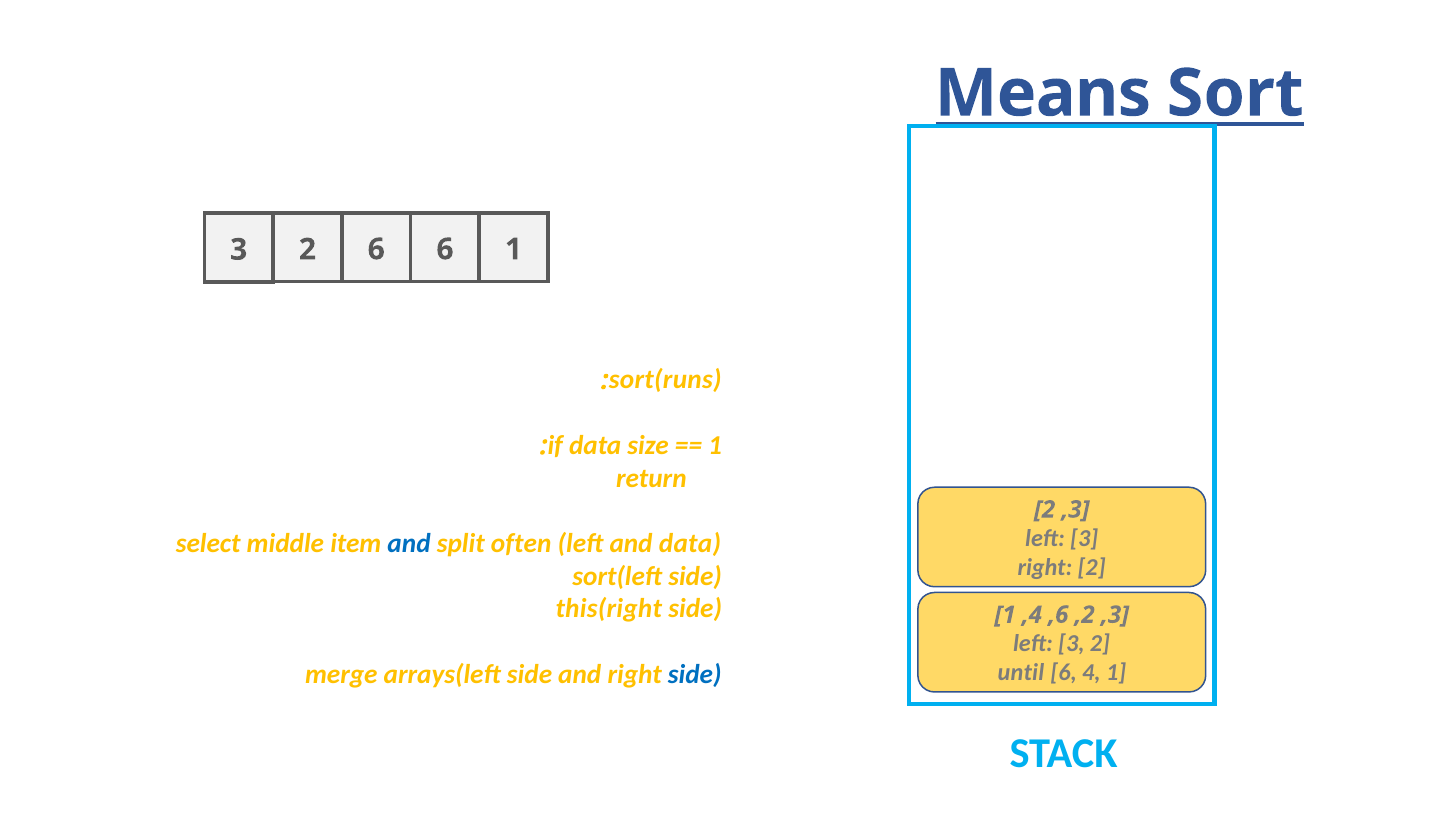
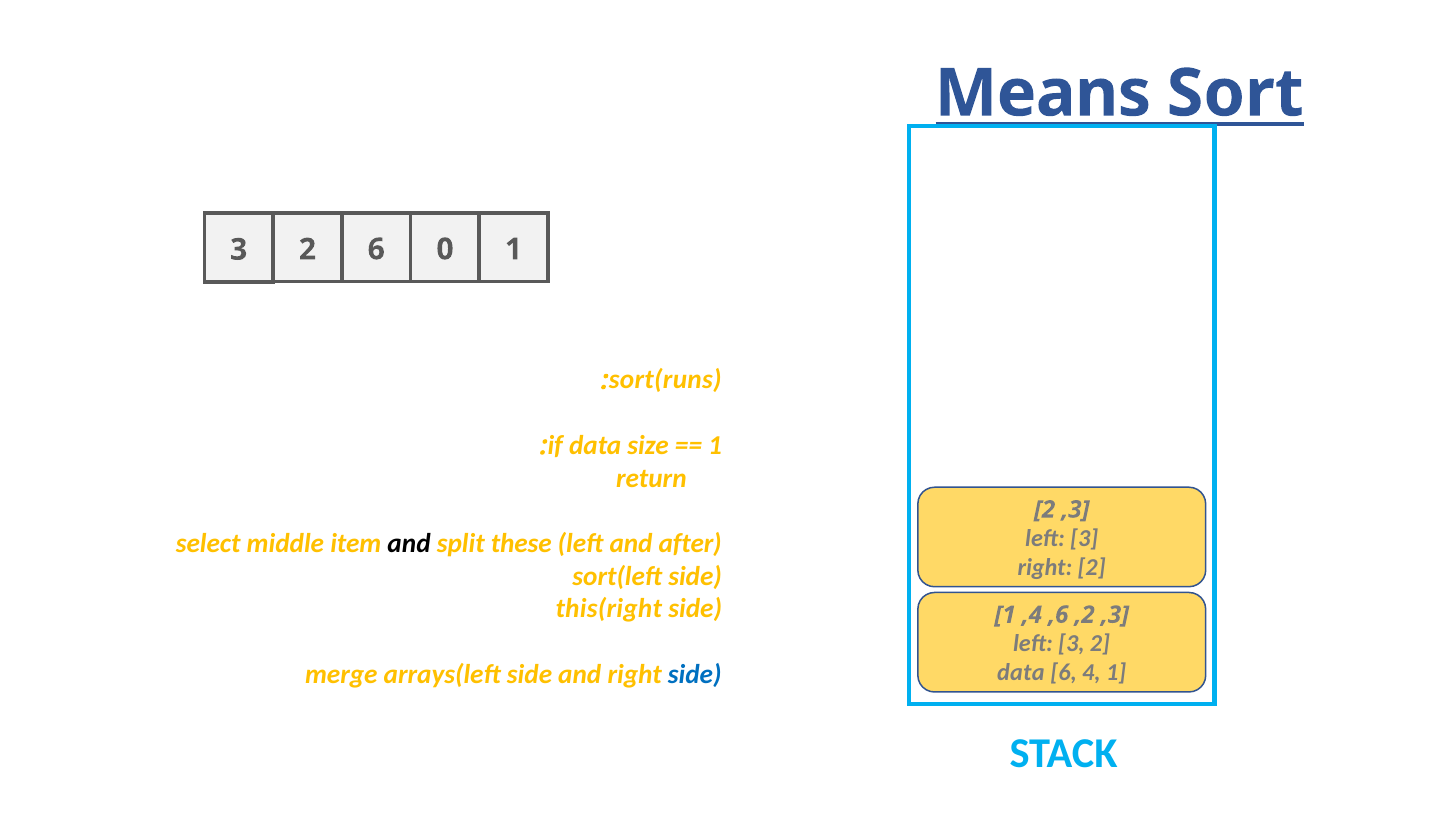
6 6: 6 -> 0 (445, 249)
and colour: blue -> black (409, 543)
often: often -> these (521, 543)
and data: data -> after (690, 543)
until: until -> data (1021, 673)
